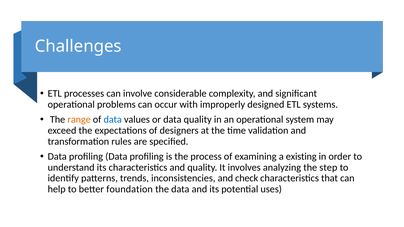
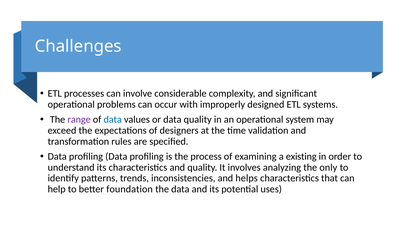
range colour: orange -> purple (79, 120)
step: step -> only (328, 168)
check: check -> helps (247, 178)
